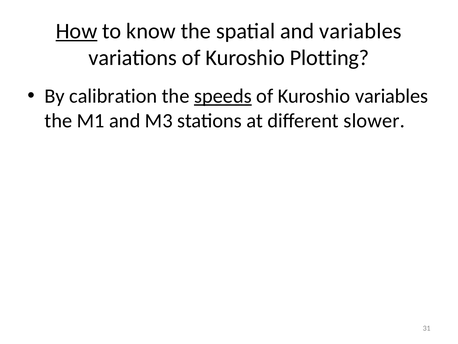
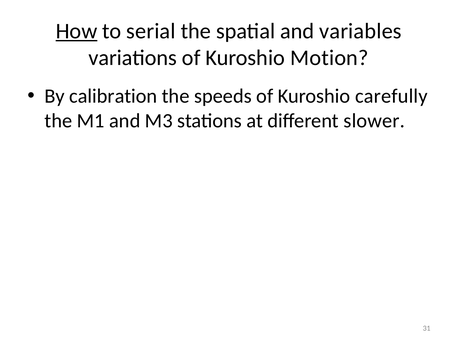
know: know -> serial (151, 31)
Plotting: Plotting -> Motion (329, 58)
speeds underline: present -> none (223, 96)
Kuroshio variables: variables -> carefully (391, 96)
